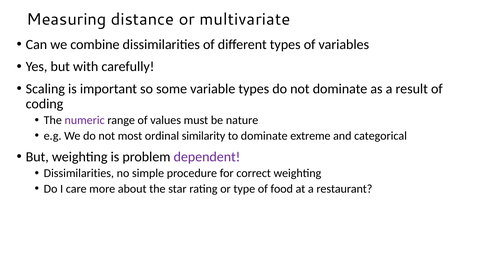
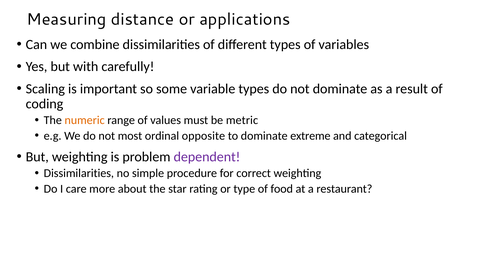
multivariate: multivariate -> applications (245, 19)
numeric colour: purple -> orange (85, 120)
nature: nature -> metric (242, 120)
similarity: similarity -> opposite (203, 136)
